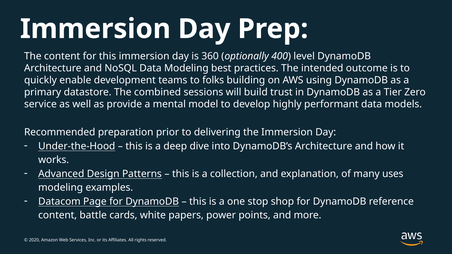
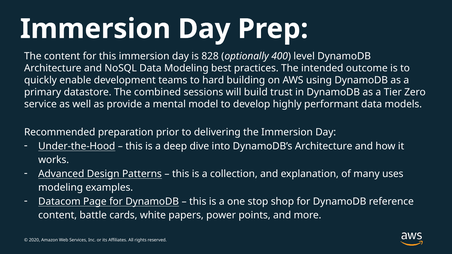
360: 360 -> 828 (210, 56)
folks: folks -> hard (213, 80)
